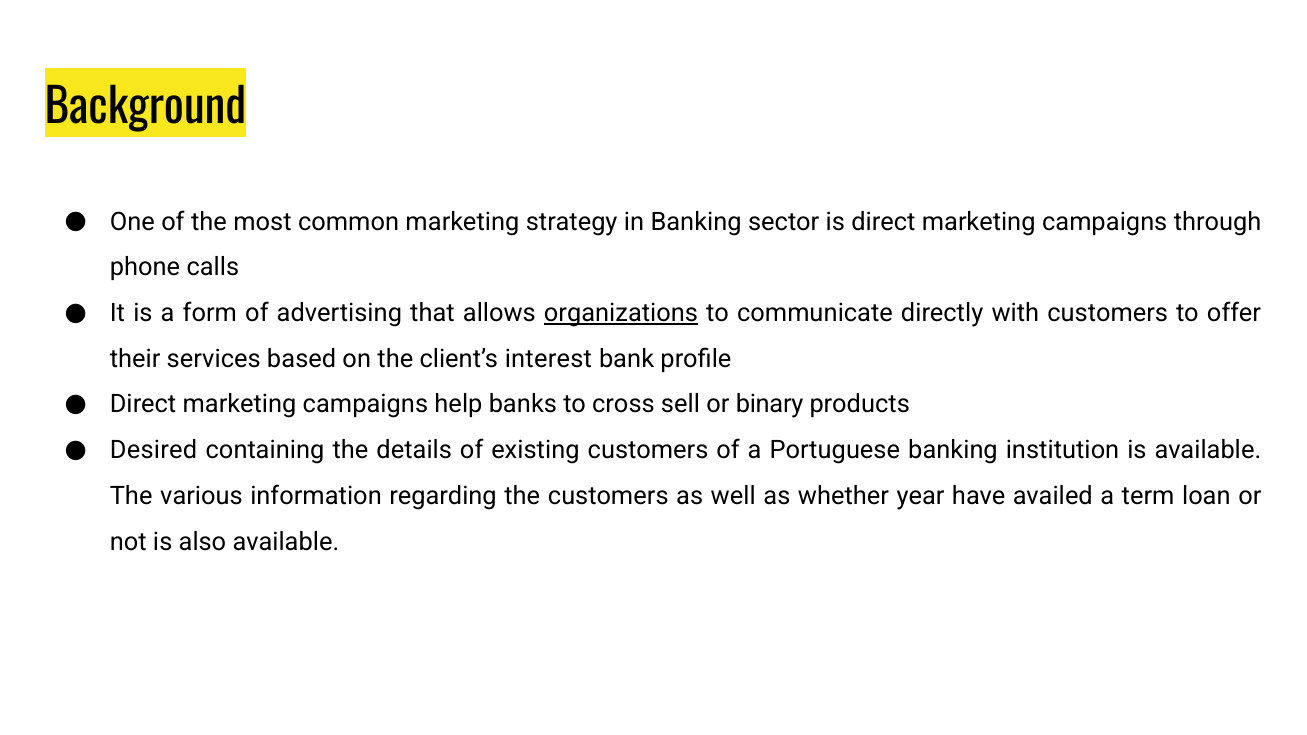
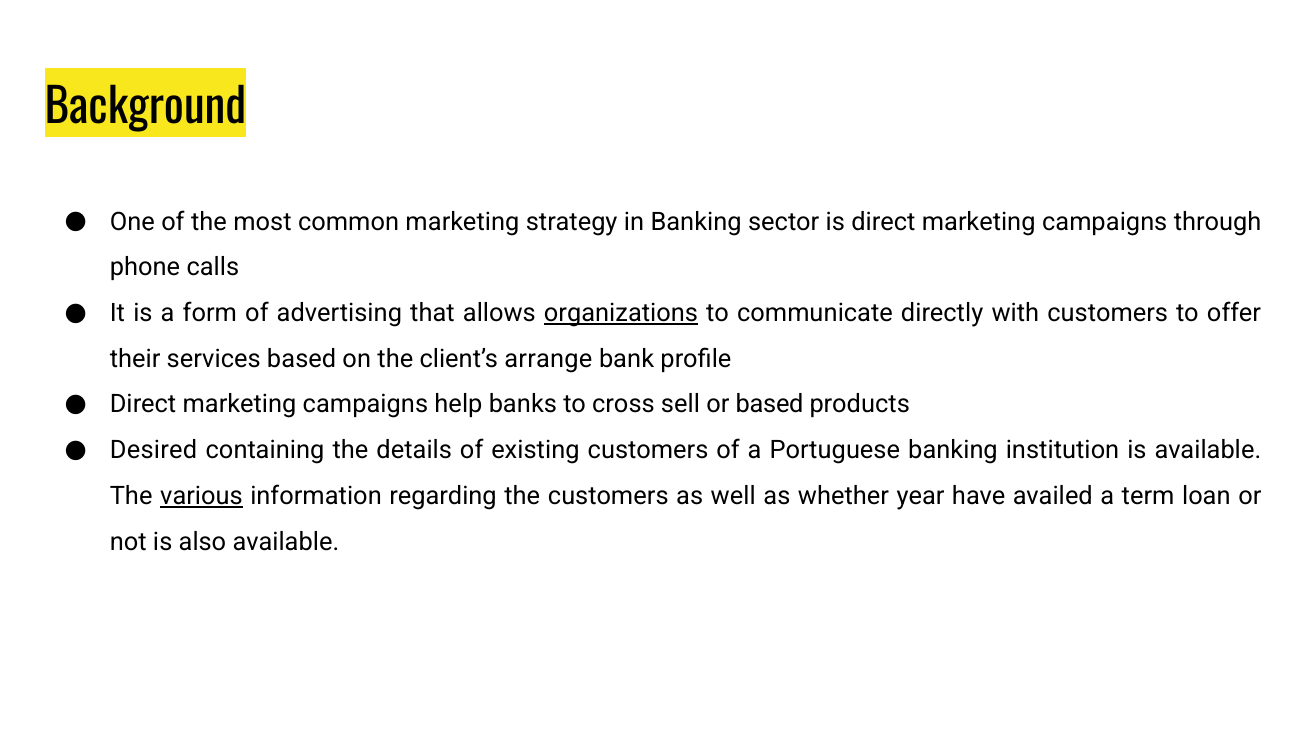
interest: interest -> arrange (548, 359)
or binary: binary -> based (770, 405)
various underline: none -> present (201, 496)
